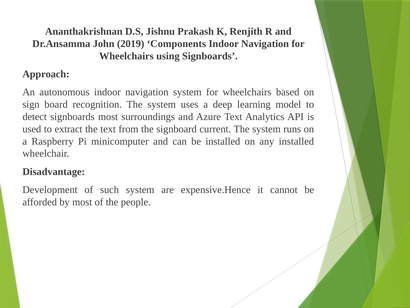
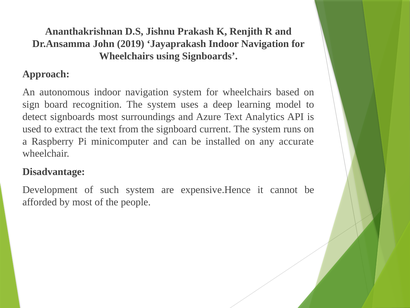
Components: Components -> Jayaprakash (176, 44)
any installed: installed -> accurate (296, 141)
